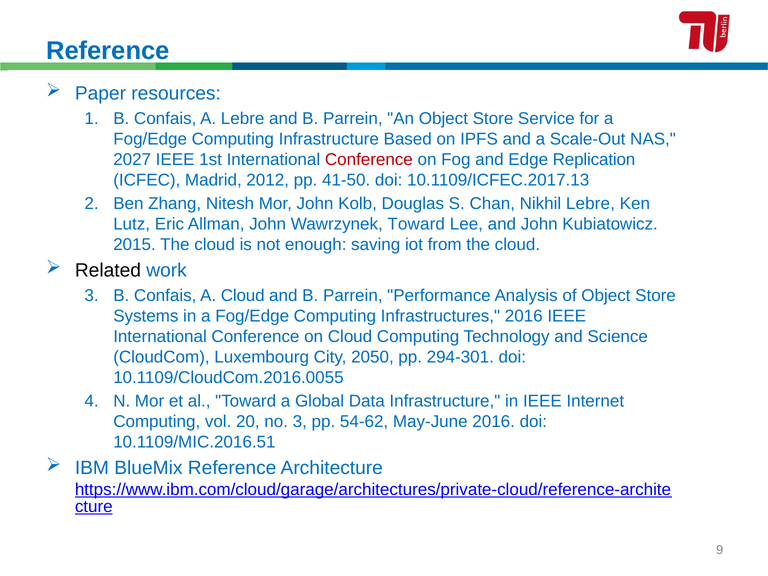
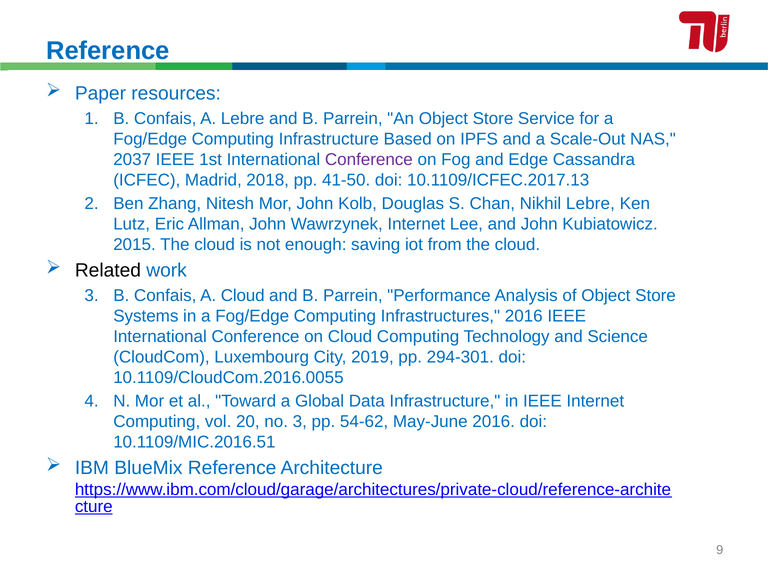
2027: 2027 -> 2037 (132, 159)
Conference colour: red -> purple (369, 159)
Replication: Replication -> Cassandra (594, 159)
2012: 2012 -> 2018 (268, 180)
Wawrzynek Toward: Toward -> Internet (416, 224)
2050: 2050 -> 2019 (372, 357)
